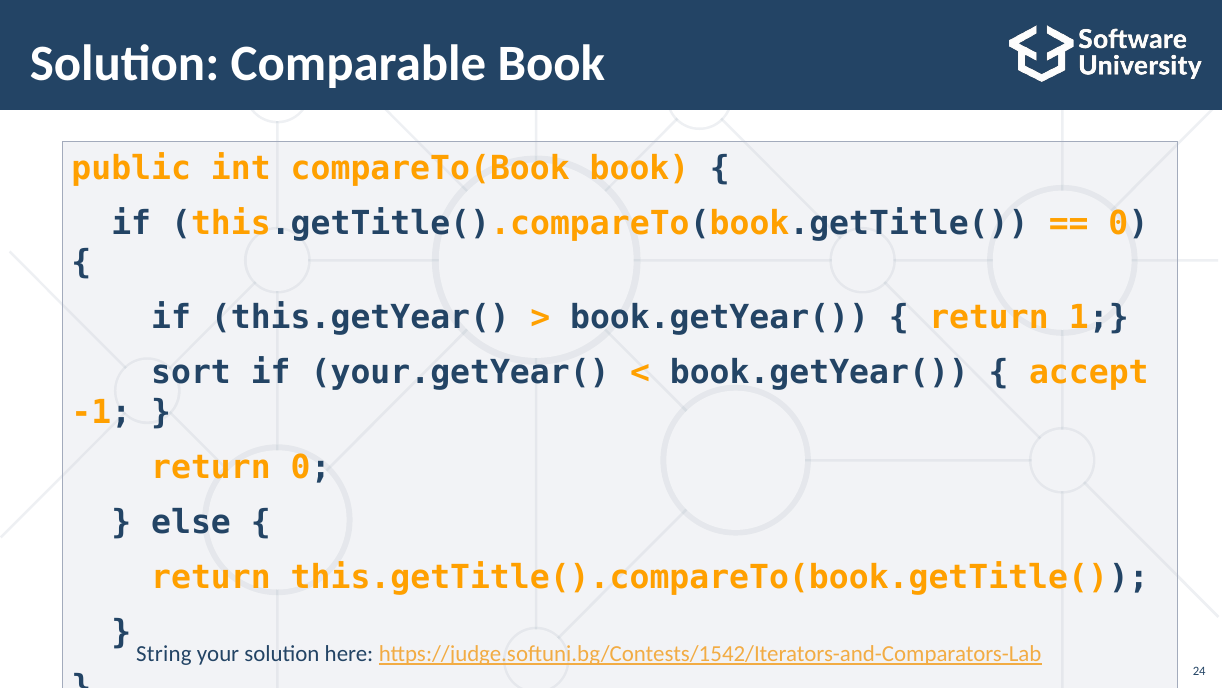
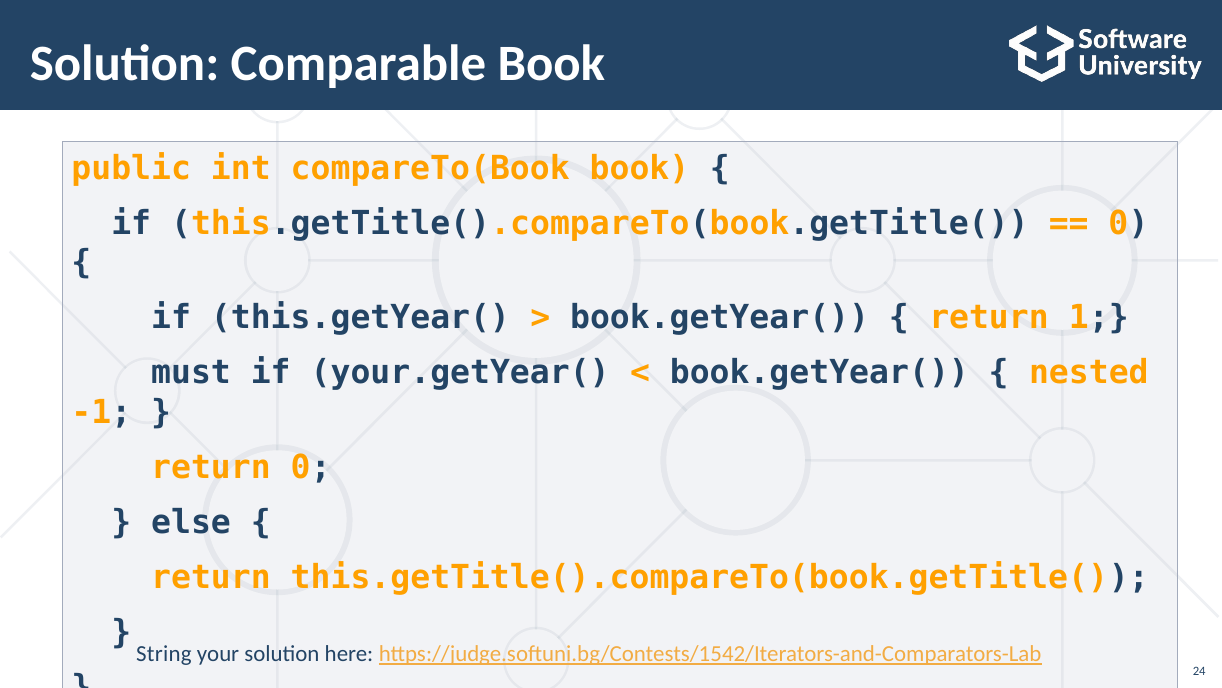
sort: sort -> must (191, 373)
accept: accept -> nested (1089, 373)
